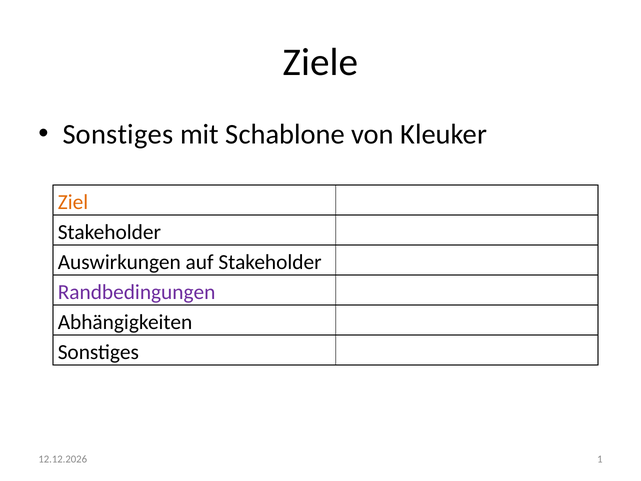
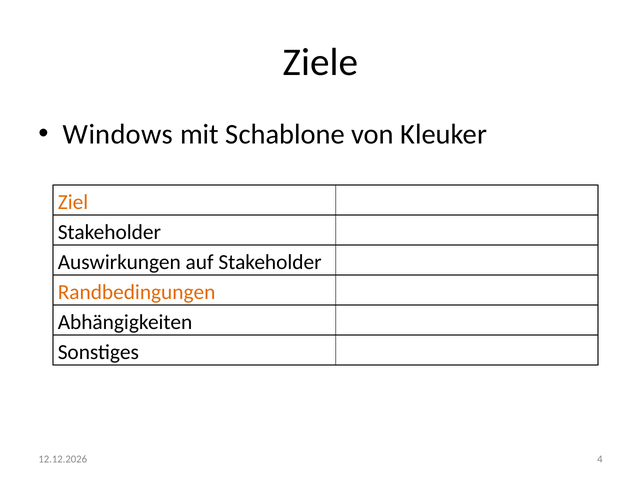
Sonstiges: Sonstiges -> Windows (118, 134)
Randbedingungen colour: purple -> orange (137, 292)
1: 1 -> 4 (600, 459)
